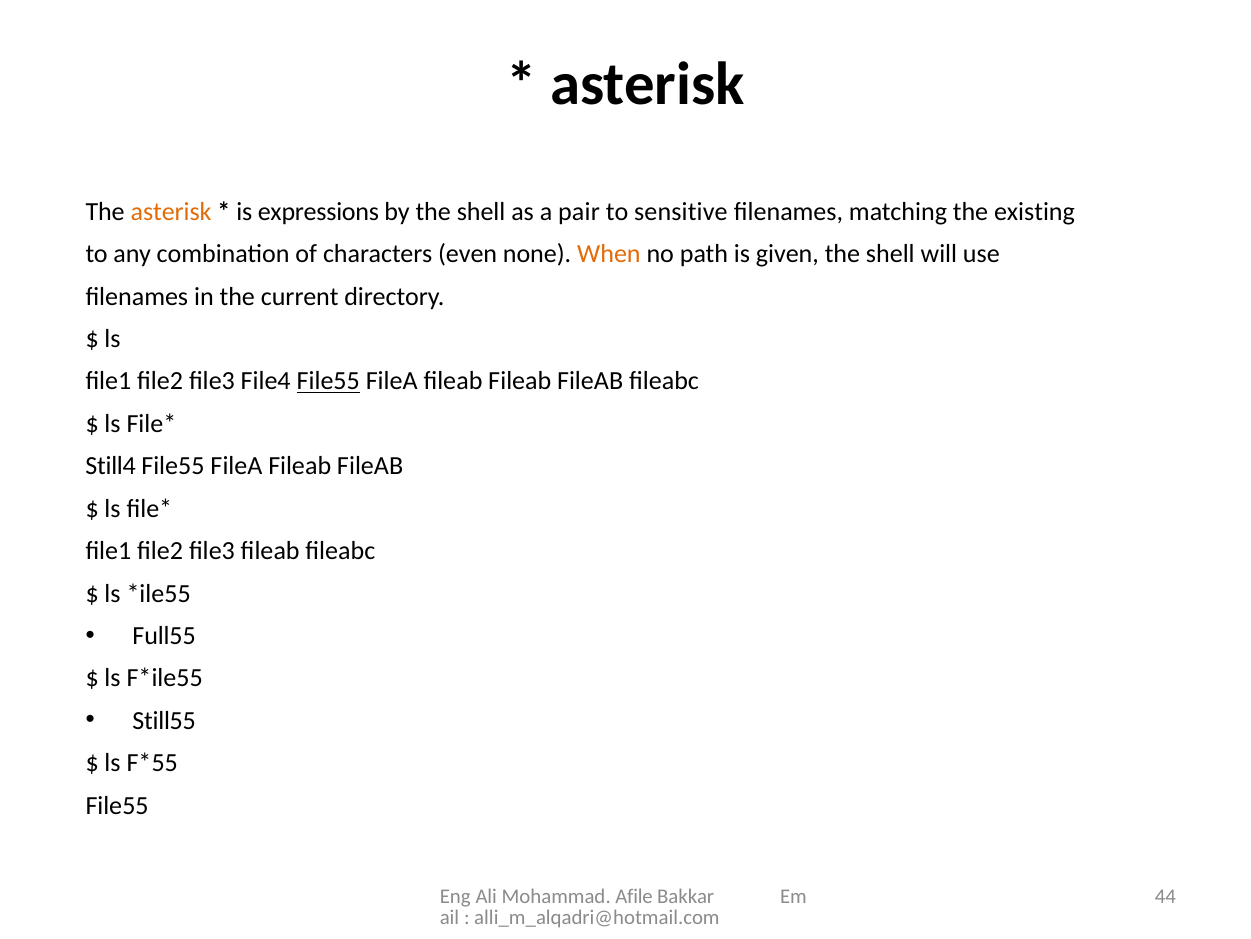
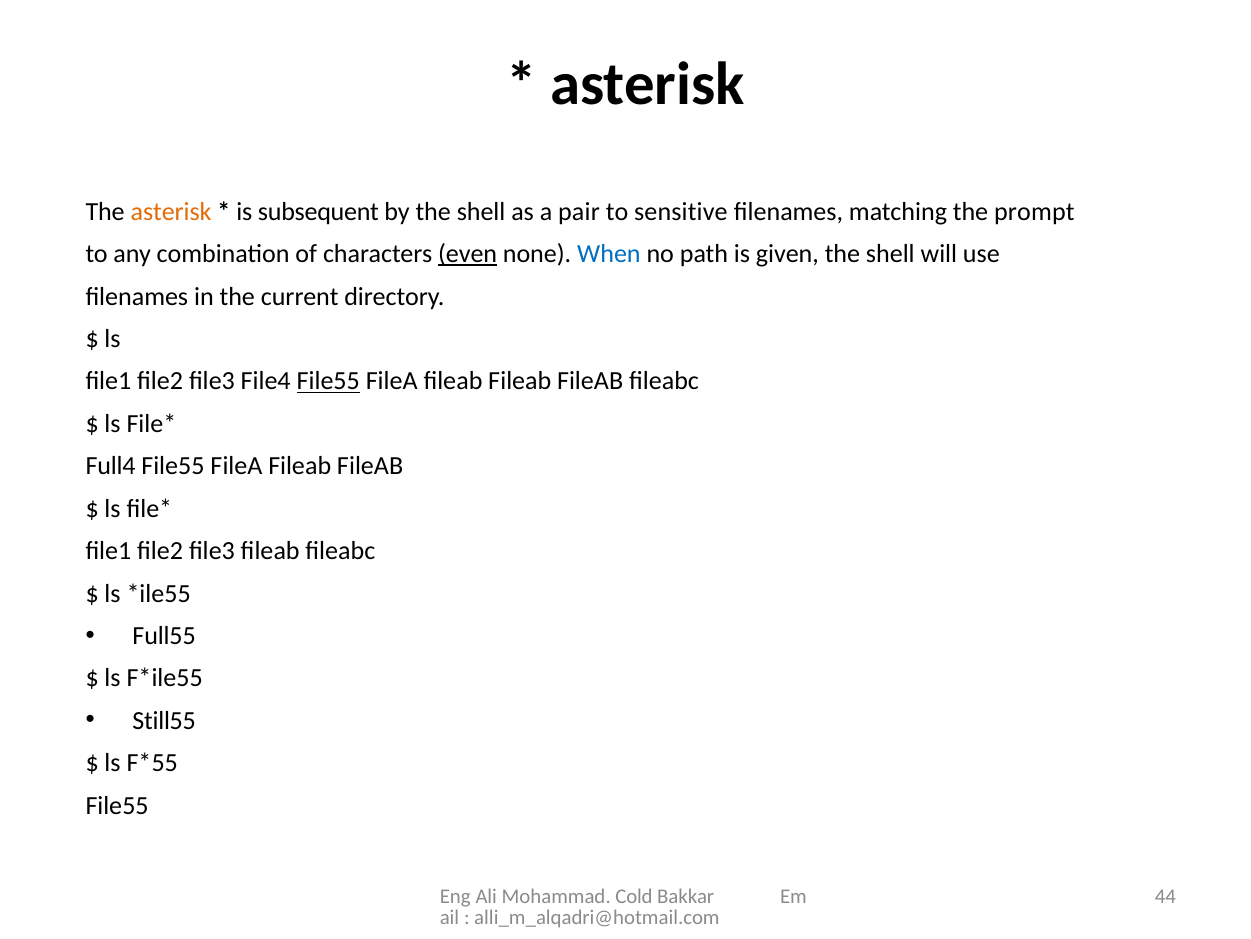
expressions: expressions -> subsequent (318, 211)
existing: existing -> prompt (1034, 211)
even underline: none -> present (468, 254)
When colour: orange -> blue (609, 254)
Still4: Still4 -> Full4 (111, 466)
Afile: Afile -> Cold (634, 896)
